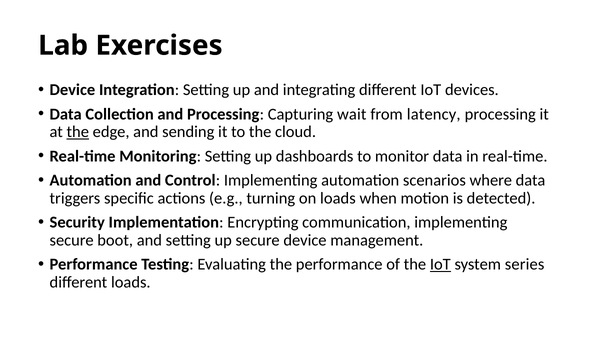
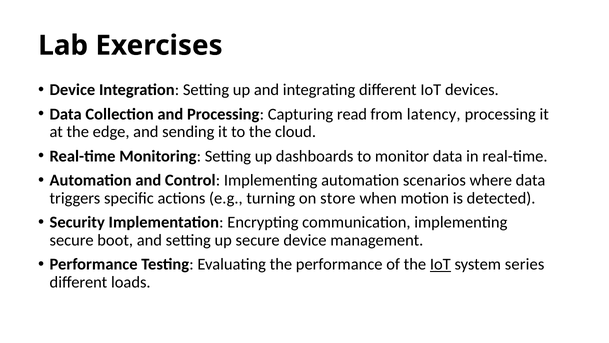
wait: wait -> read (352, 114)
the underline: present -> none (78, 132)
on loads: loads -> store (338, 198)
